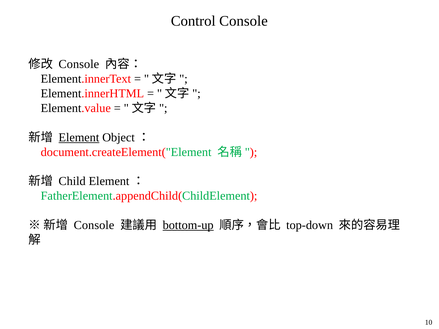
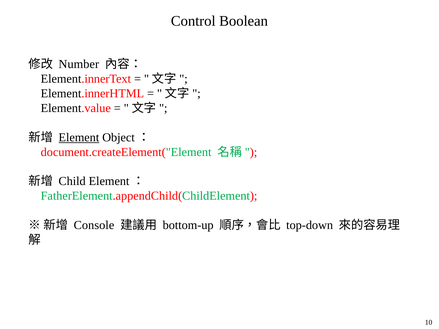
Control Console: Console -> Boolean (244, 21)
Console: Console -> Number (79, 64)
bottom-up underline: present -> none (188, 225)
